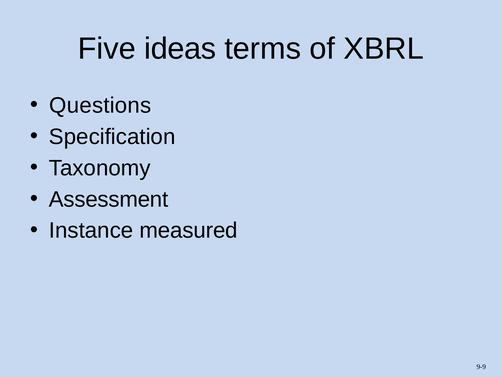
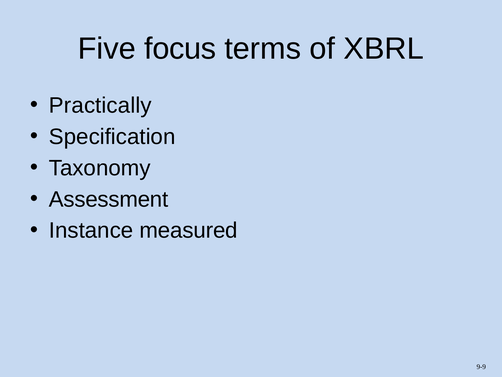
ideas: ideas -> focus (180, 49)
Questions: Questions -> Practically (100, 105)
